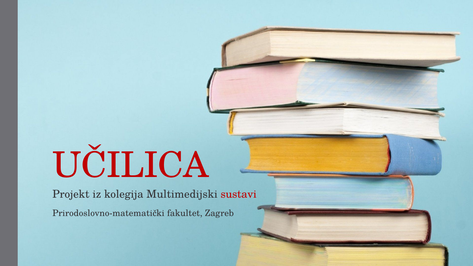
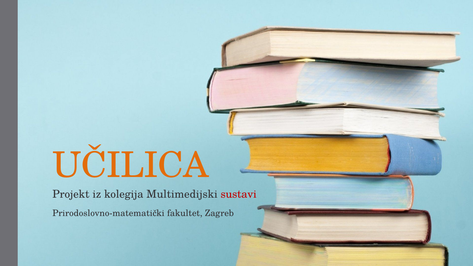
UČILICA colour: red -> orange (131, 166)
